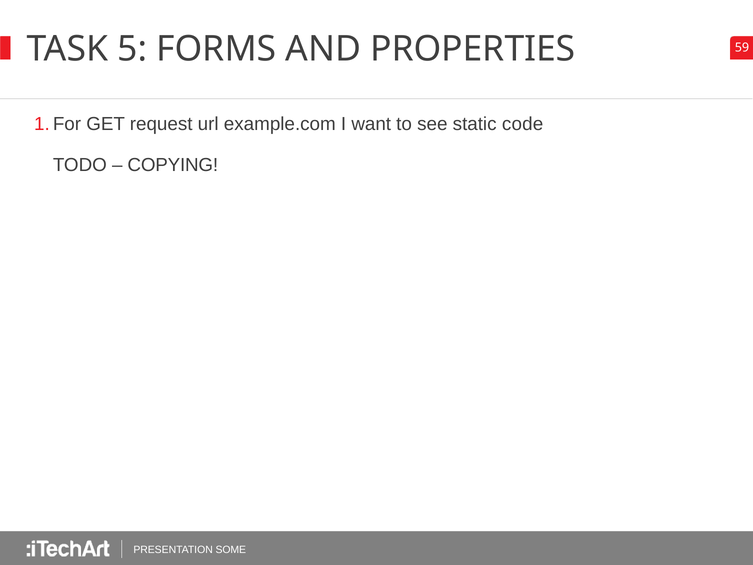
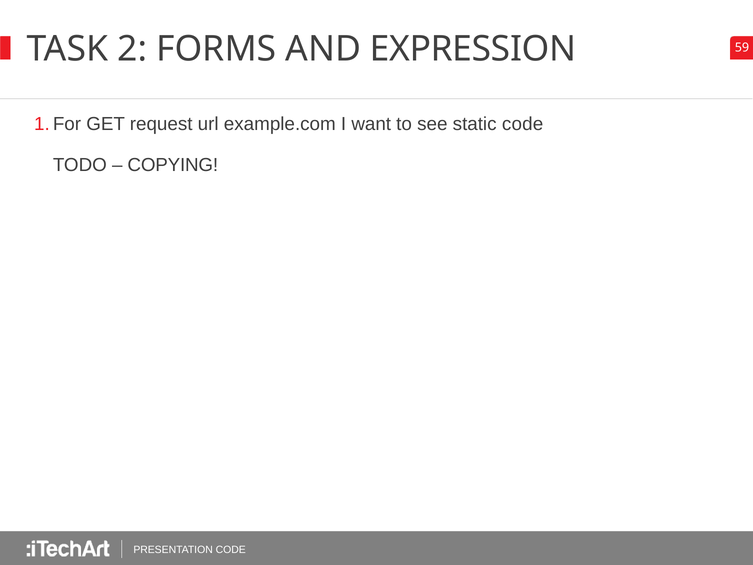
5: 5 -> 2 (132, 49)
PROPERTIES: PROPERTIES -> EXPRESSION (473, 49)
PRESENTATION SOME: SOME -> CODE (231, 550)
